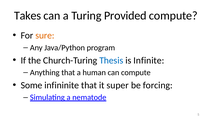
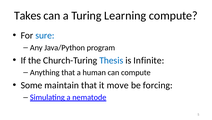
Provided: Provided -> Learning (125, 16)
sure colour: orange -> blue (45, 35)
infininite: infininite -> maintain (62, 85)
super: super -> move (118, 85)
